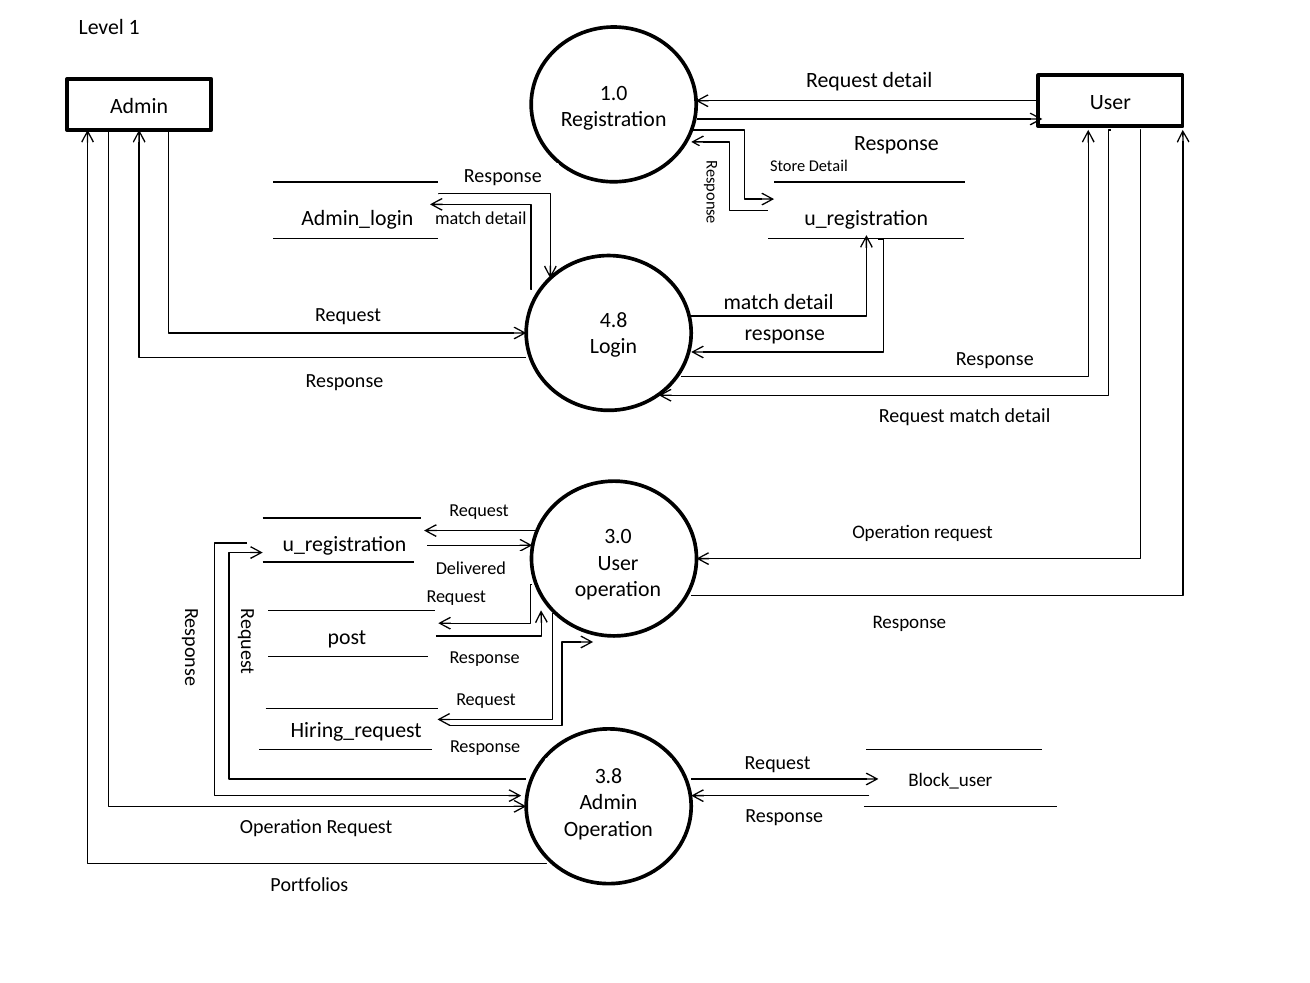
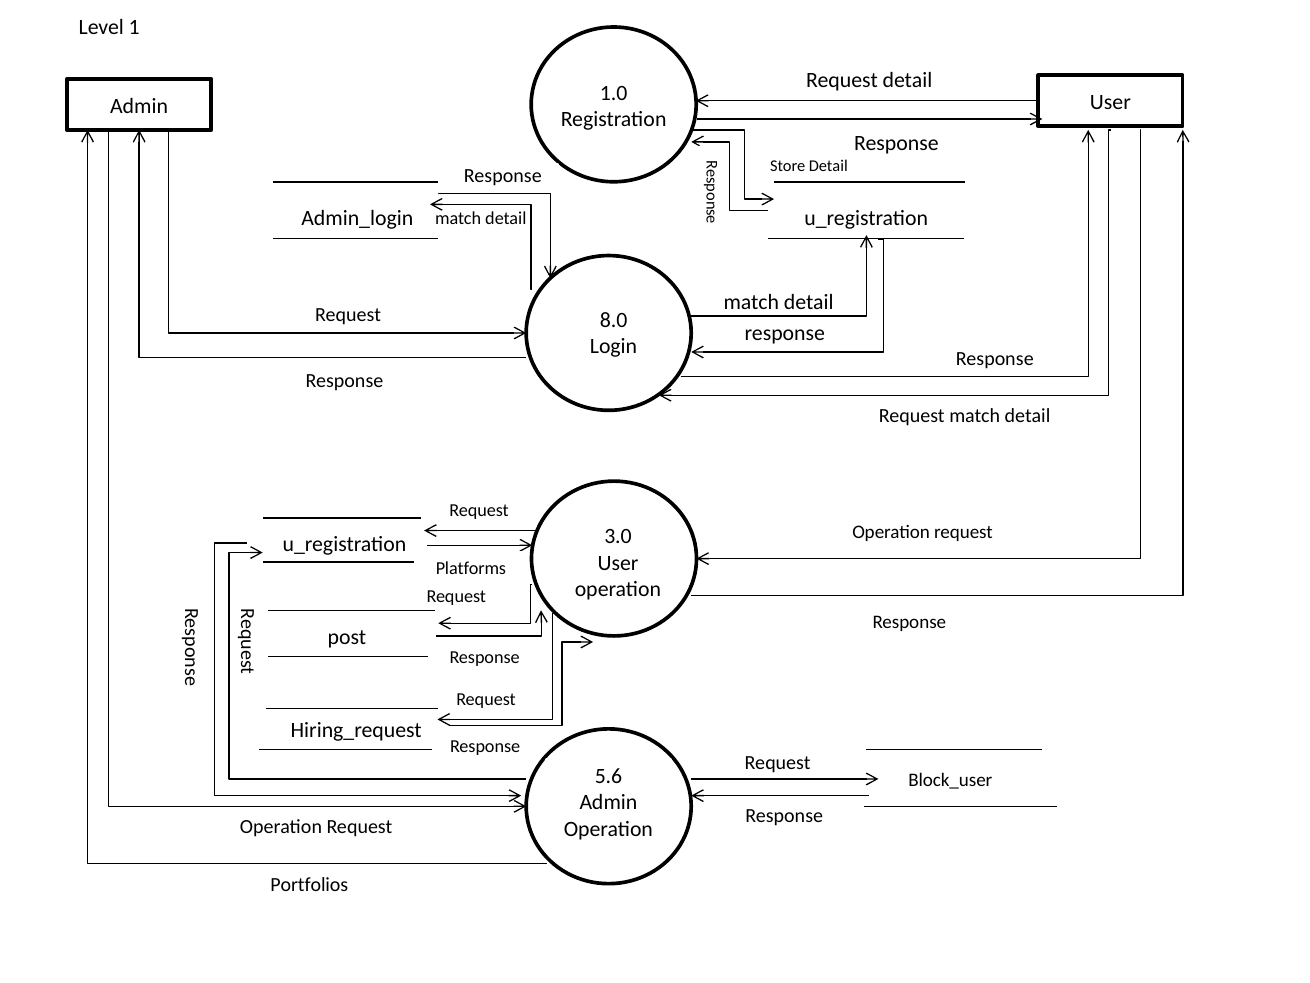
4.8: 4.8 -> 8.0 (614, 320)
Delivered: Delivered -> Platforms (471, 569)
3.8: 3.8 -> 5.6 (608, 776)
